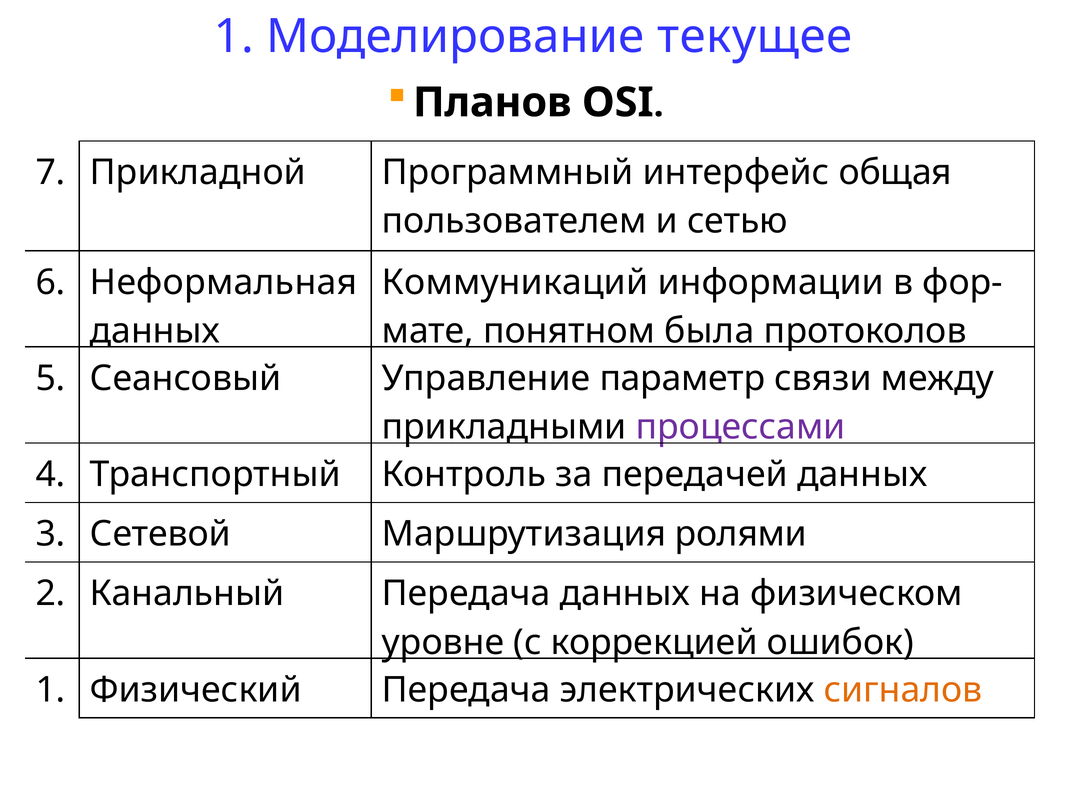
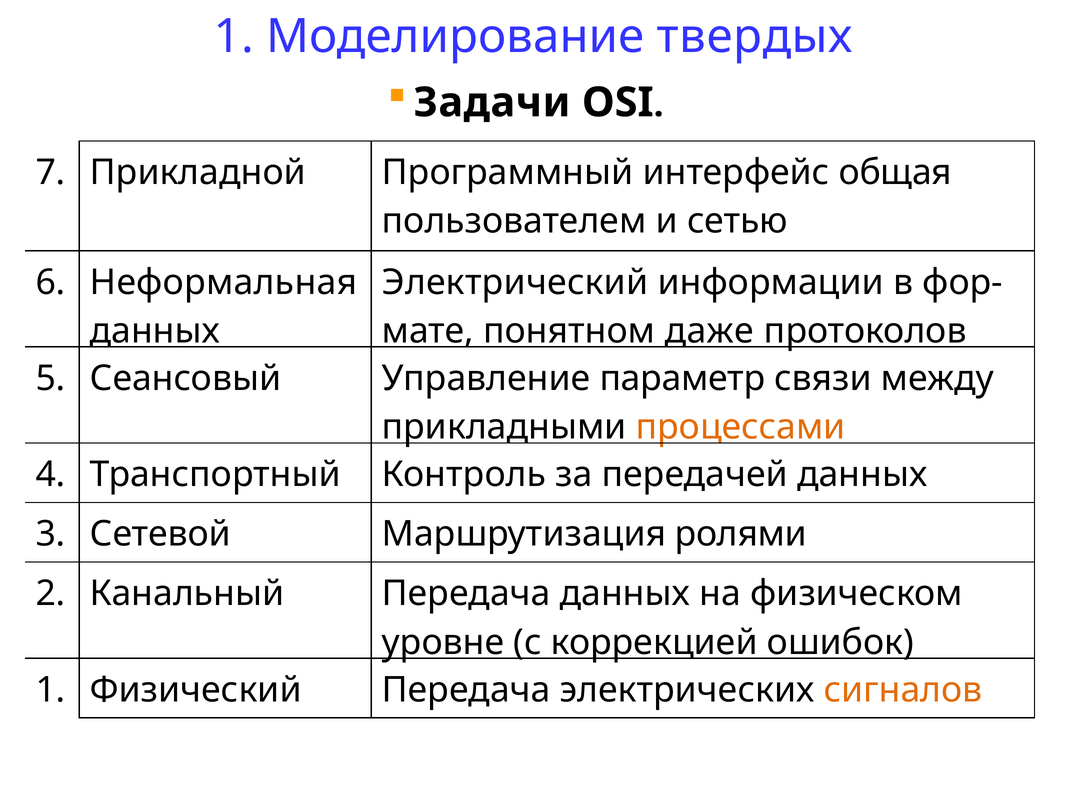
текущее: текущее -> твердых (755, 37)
Планов: Планов -> Задачи (492, 103)
Коммуникаций: Коммуникаций -> Электрический (515, 282)
была: была -> даже (709, 331)
процессами colour: purple -> orange (741, 427)
